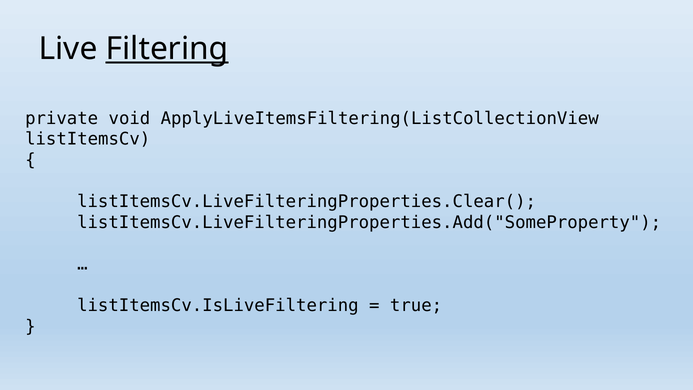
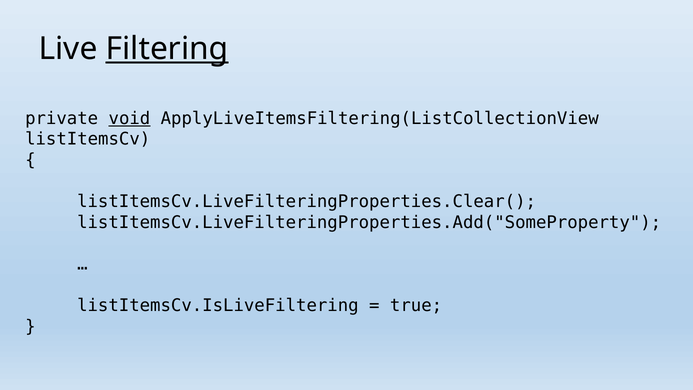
void underline: none -> present (129, 118)
